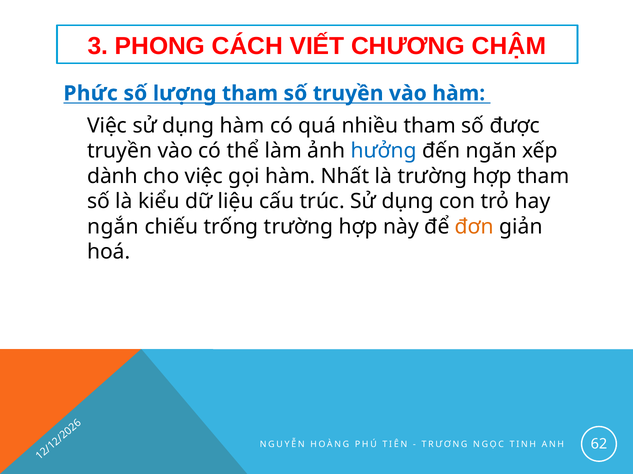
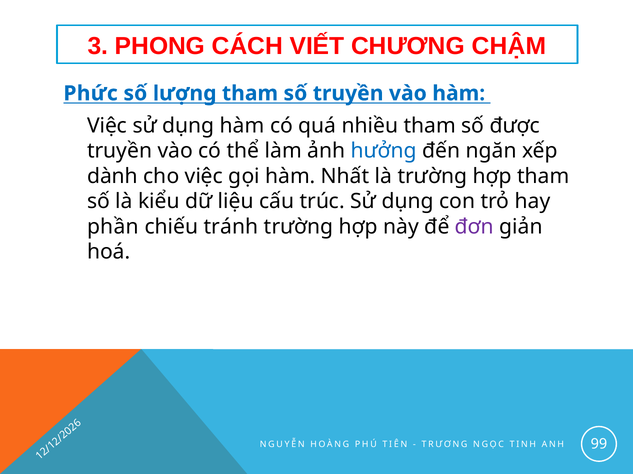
ngắn: ngắn -> phần (113, 227)
trống: trống -> tránh (231, 227)
đơn colour: orange -> purple (474, 227)
62: 62 -> 99 (599, 444)
